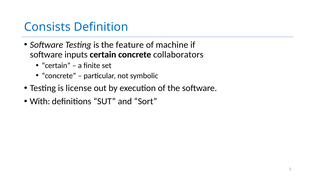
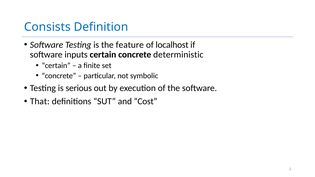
machine: machine -> localhost (172, 45)
collaborators: collaborators -> deterministic (178, 55)
license: license -> serious (79, 88)
With: With -> That (40, 101)
Sort: Sort -> Cost (146, 101)
